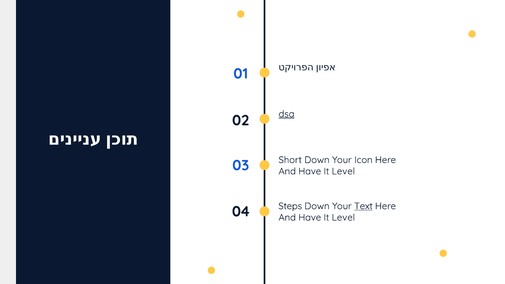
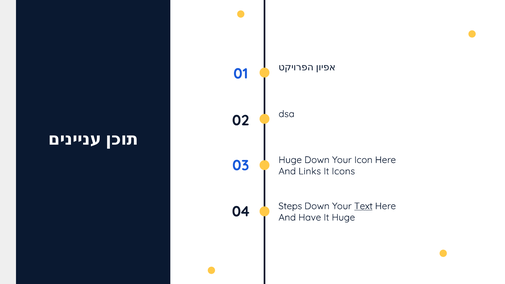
dsa underline: present -> none (287, 114)
03 Short: Short -> Huge (290, 160)
Have: Have -> Links (310, 171)
Level: Level -> Icons (343, 171)
Level: Level -> Huge (343, 218)
